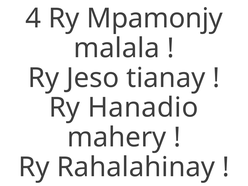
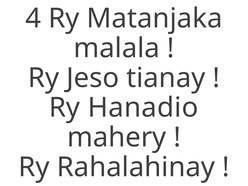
Mpamonjy: Mpamonjy -> Matanjaka (155, 18)
